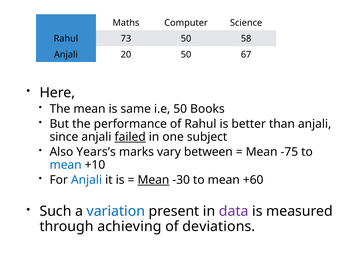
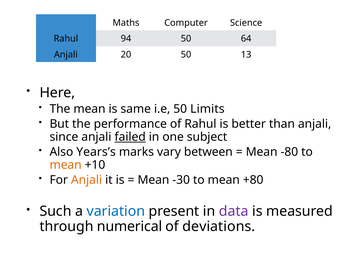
73: 73 -> 94 (126, 39)
58: 58 -> 64 (246, 39)
67: 67 -> 13 (246, 55)
Books: Books -> Limits (207, 109)
-75: -75 -> -80 (289, 152)
mean colour: blue -> orange (66, 165)
Anjali colour: blue -> orange (87, 180)
Mean underline: present -> none (153, 180)
+60: +60 -> +80 (253, 180)
achieving: achieving -> numerical (130, 226)
